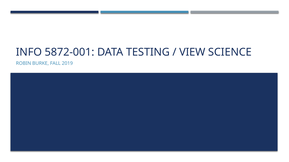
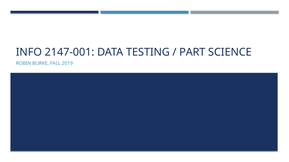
5872-001: 5872-001 -> 2147-001 (70, 52)
VIEW: VIEW -> PART (192, 52)
